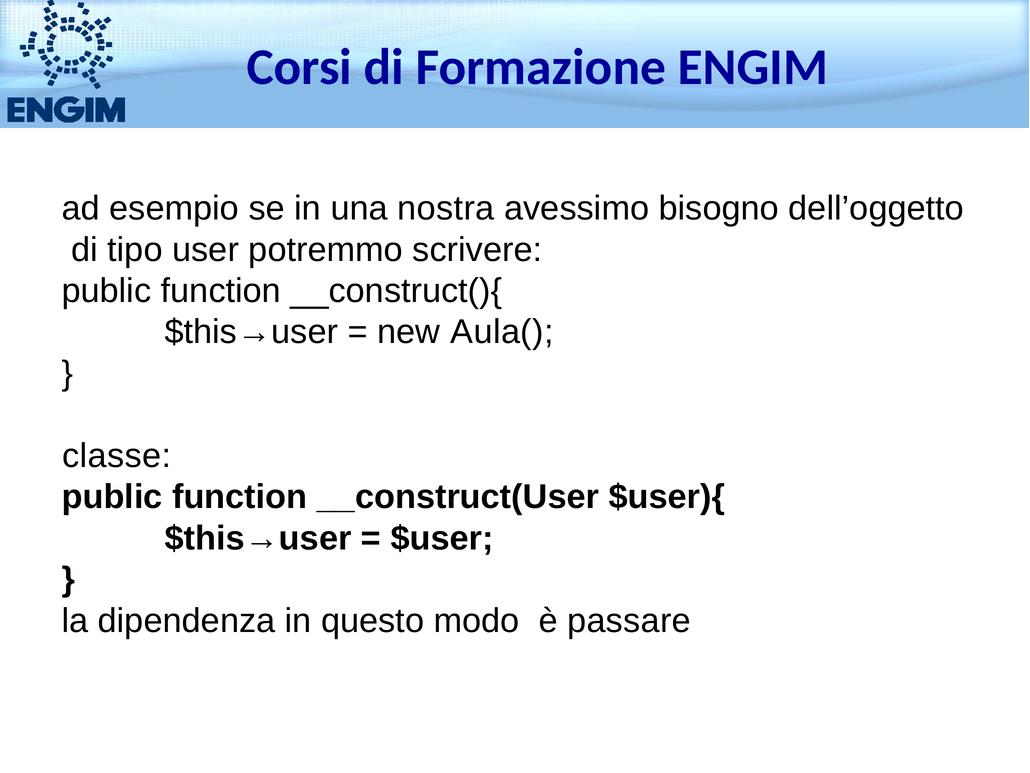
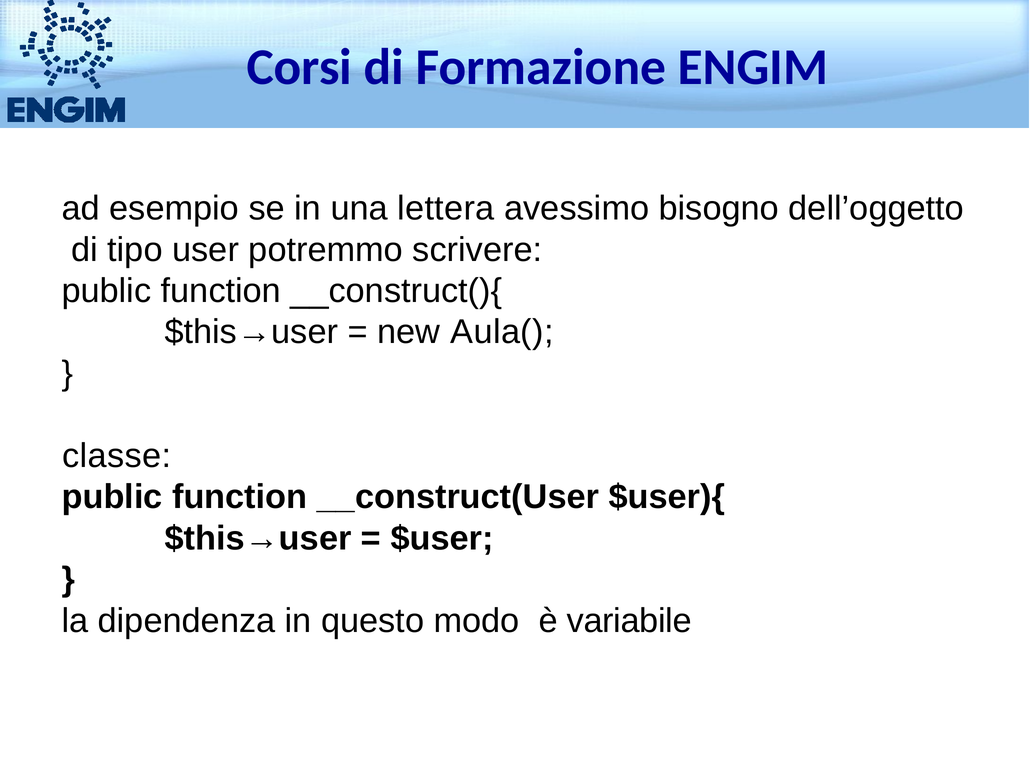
nostra: nostra -> lettera (446, 208)
passare: passare -> variabile (629, 620)
